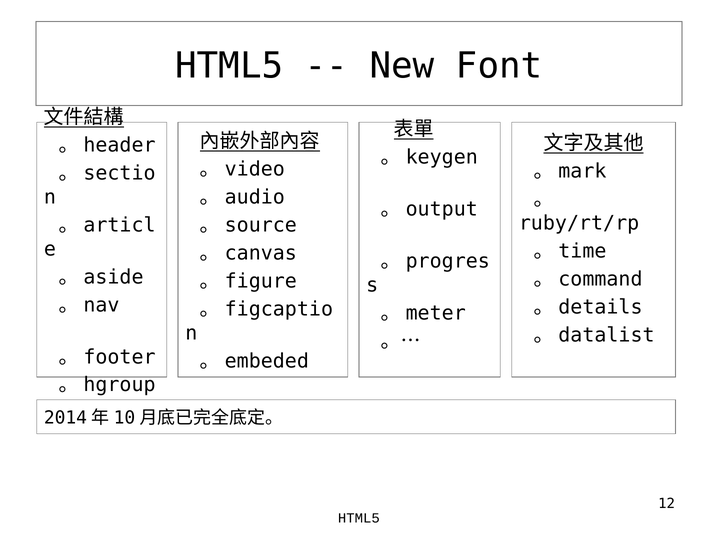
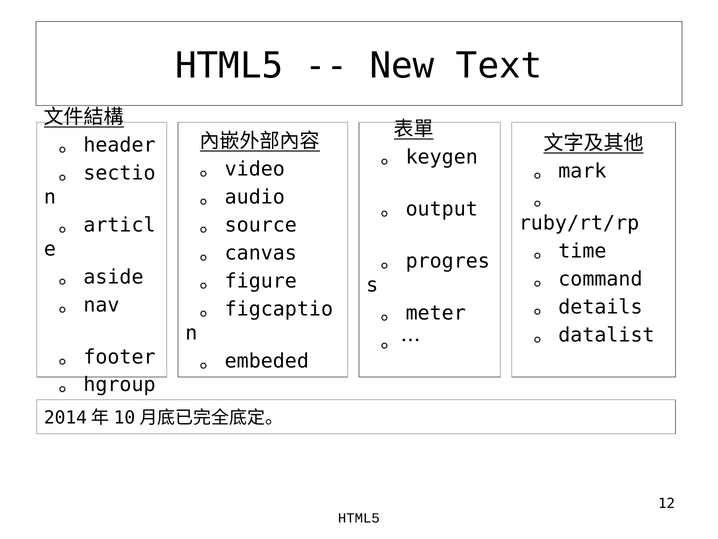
Font: Font -> Text (499, 66)
